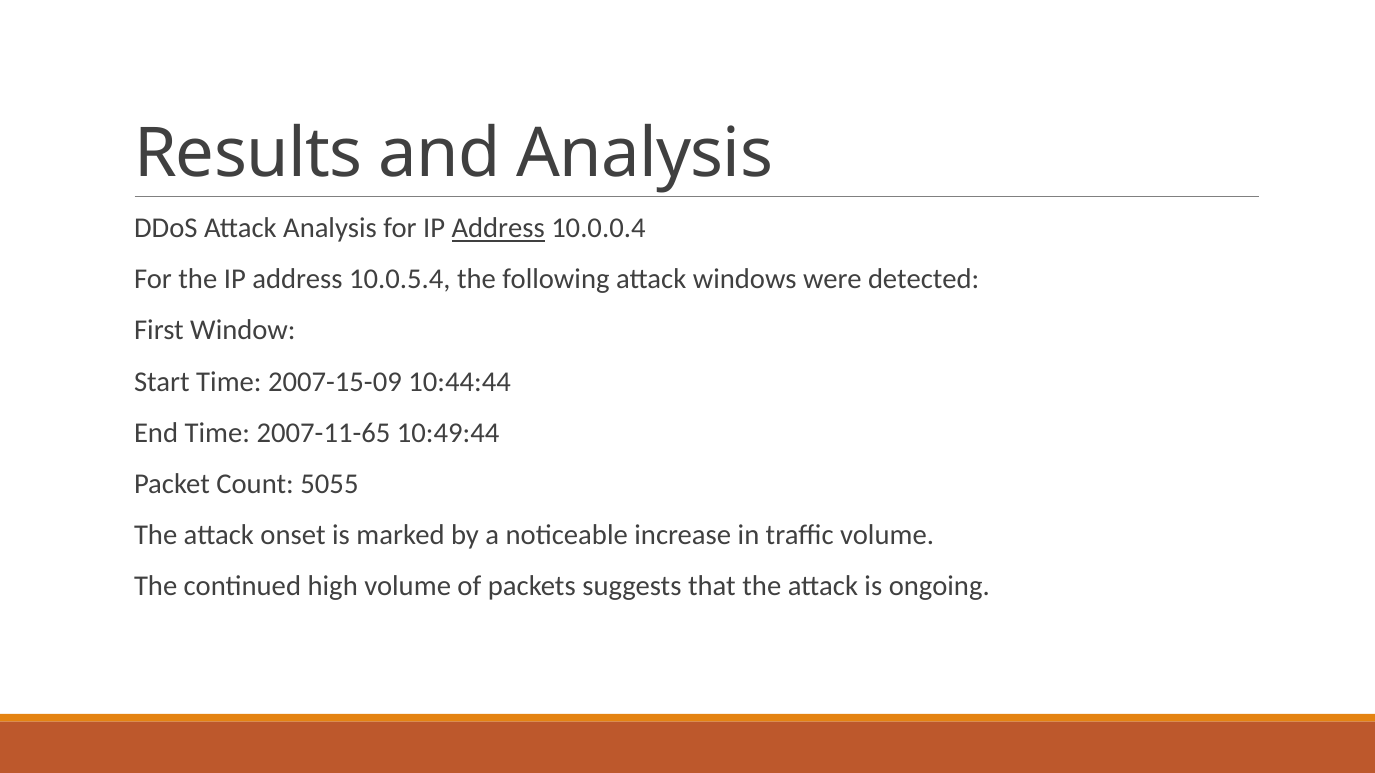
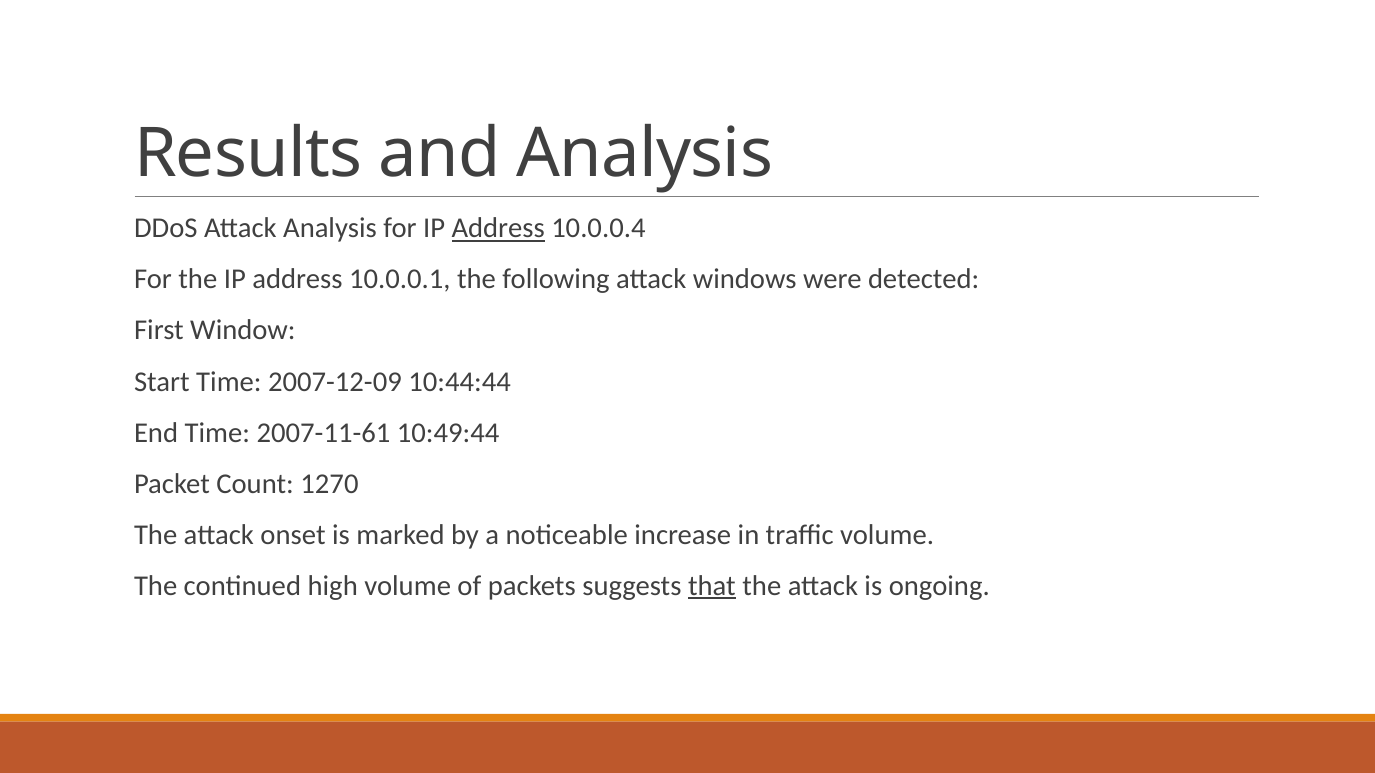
10.0.5.4: 10.0.5.4 -> 10.0.0.1 (400, 280)
2007-15-09: 2007-15-09 -> 2007-12-09 (335, 382)
2007-11-65: 2007-11-65 -> 2007-11-61 (323, 433)
5055: 5055 -> 1270 (329, 484)
that underline: none -> present (712, 586)
